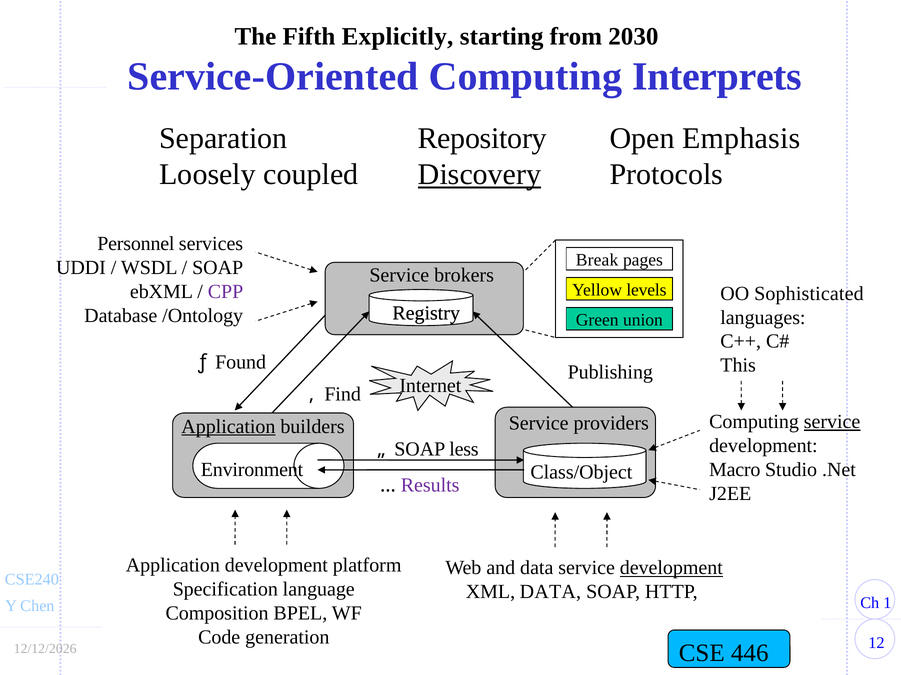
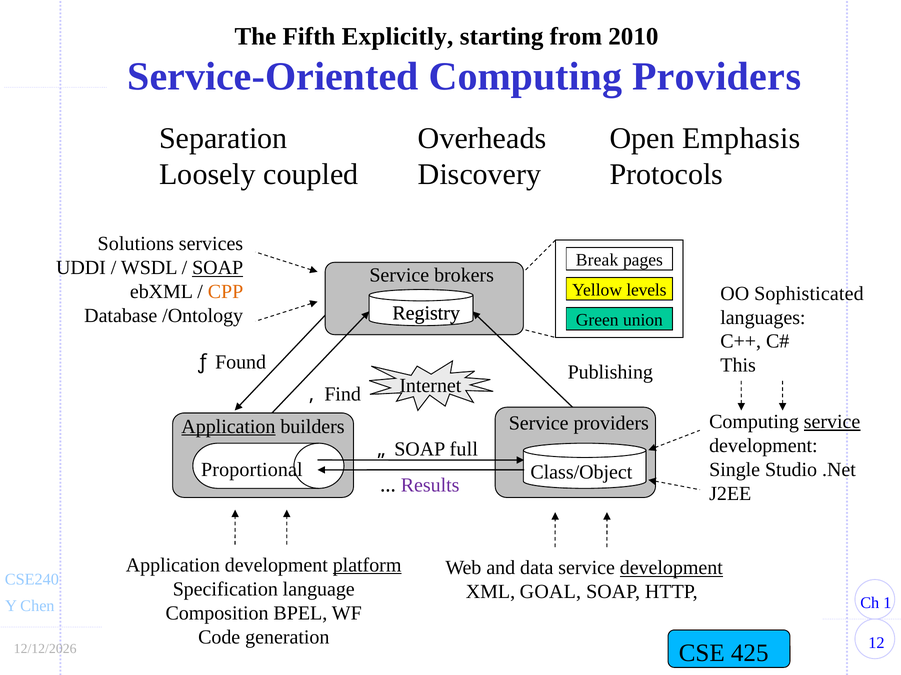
2030: 2030 -> 2010 (633, 37)
Computing Interprets: Interprets -> Providers (717, 77)
Repository: Repository -> Overheads (482, 139)
Discovery underline: present -> none (480, 175)
Personnel: Personnel -> Solutions (136, 244)
SOAP underline: none -> present (218, 268)
CPP colour: purple -> orange (226, 292)
less: less -> full (464, 450)
Environment: Environment -> Proportional (252, 470)
Macro: Macro -> Single (735, 470)
platform underline: none -> present (367, 566)
XML DATA: DATA -> GOAL (550, 592)
446: 446 -> 425 (750, 654)
